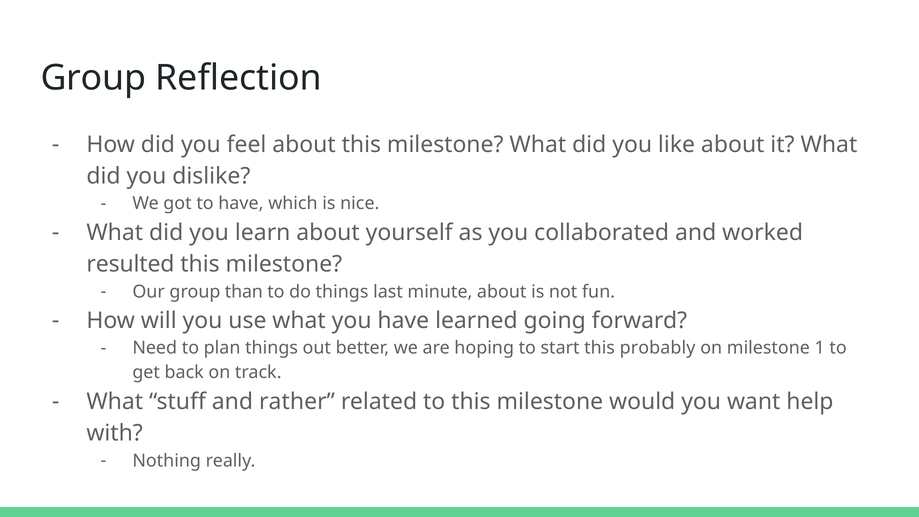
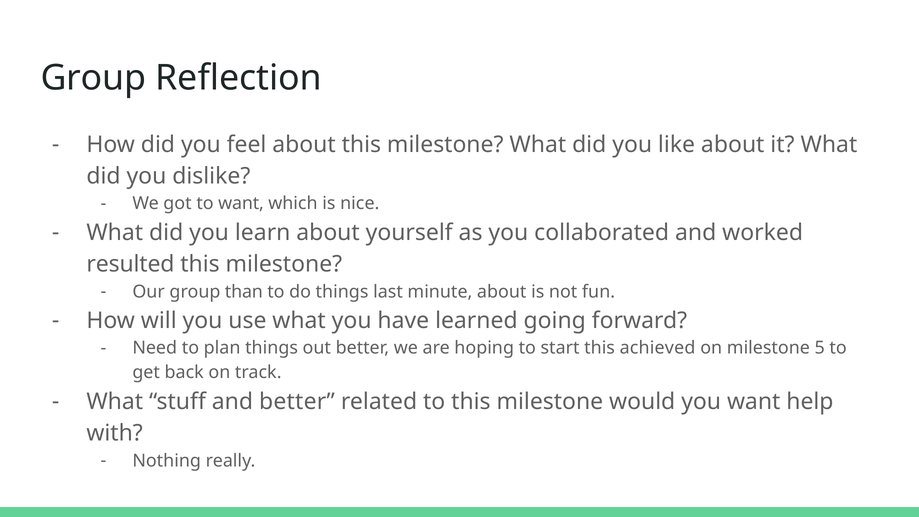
to have: have -> want (241, 204)
probably: probably -> achieved (658, 348)
1: 1 -> 5 (820, 348)
and rather: rather -> better (297, 402)
